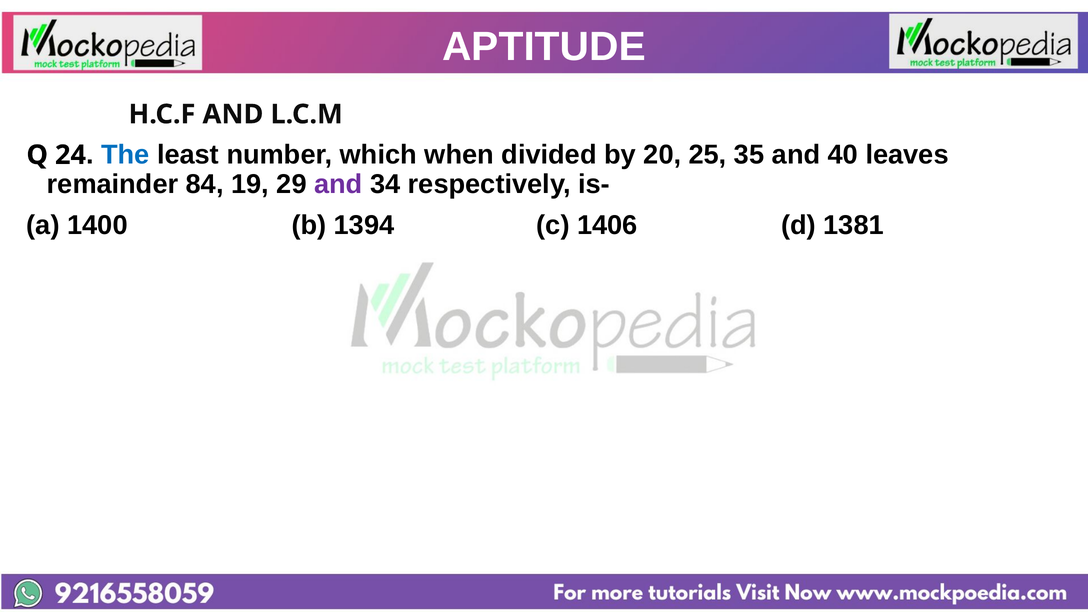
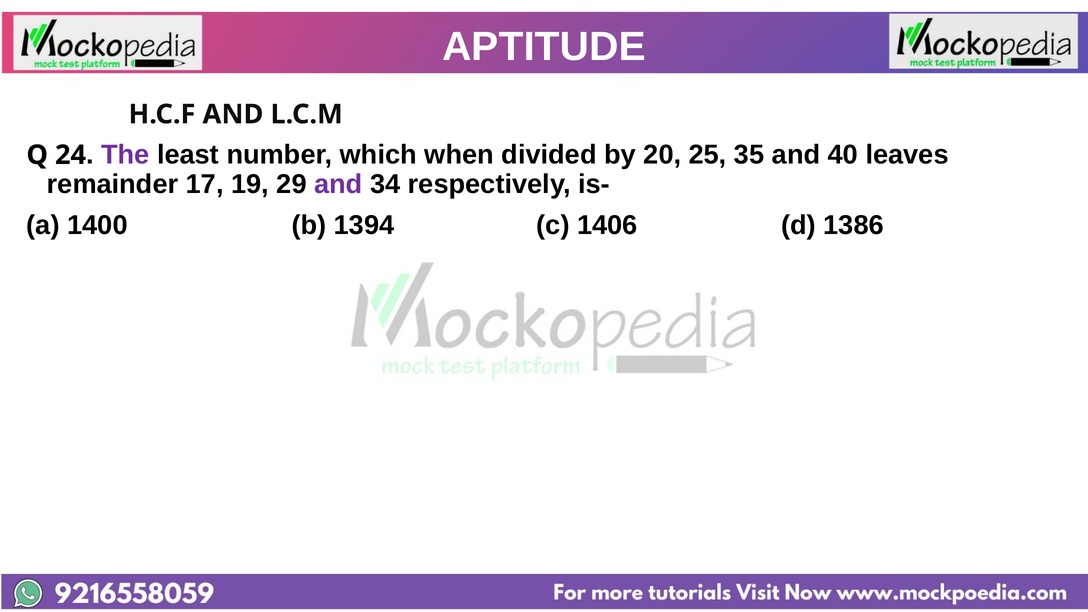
The colour: blue -> purple (125, 155)
84: 84 -> 17 (205, 184)
1381: 1381 -> 1386 (854, 225)
